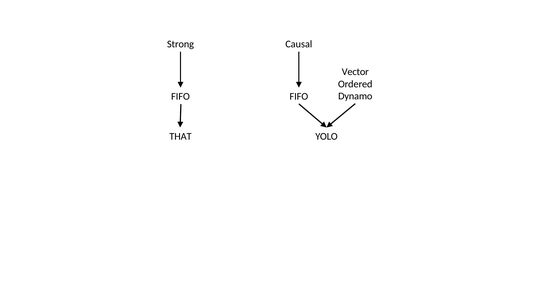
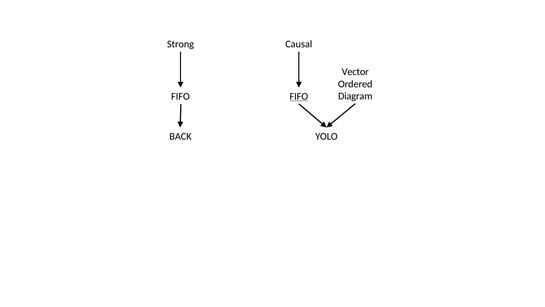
Dynamo: Dynamo -> Diagram (355, 96)
FIFO underline: none -> present (299, 96)
THAT: THAT -> BACK (180, 136)
